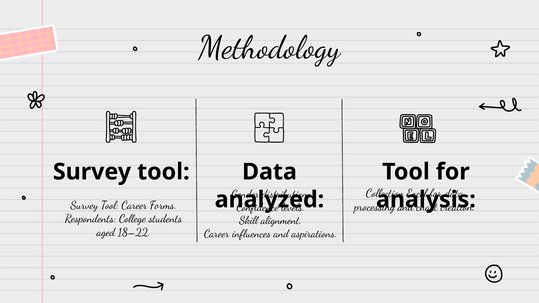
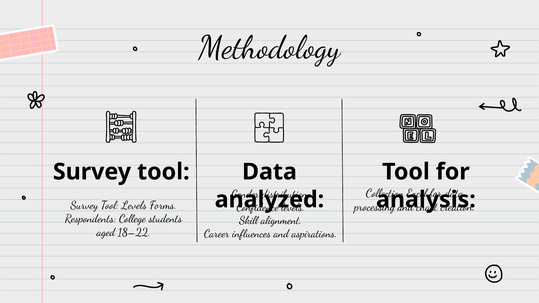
Tool Career: Career -> Levels (134, 205)
